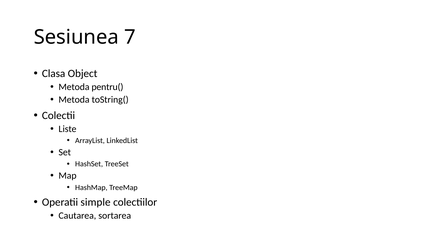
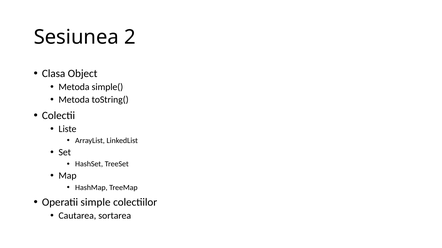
7: 7 -> 2 (130, 37)
pentru(: pentru( -> simple( (107, 87)
